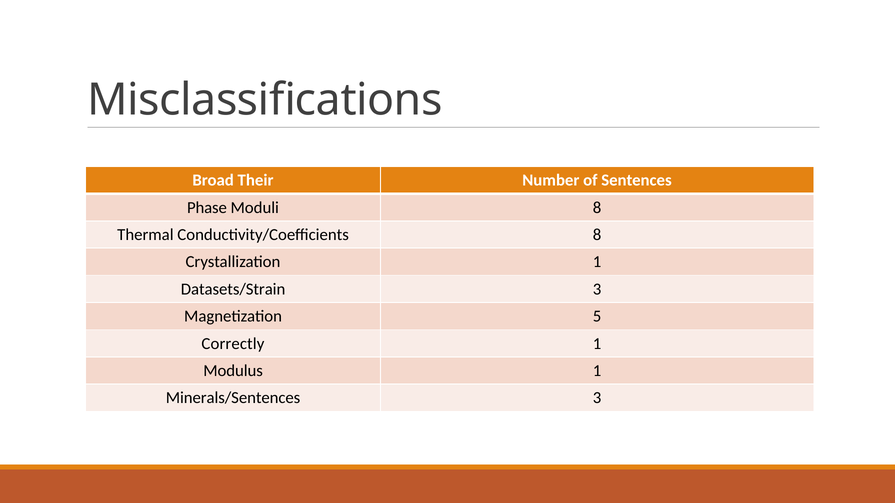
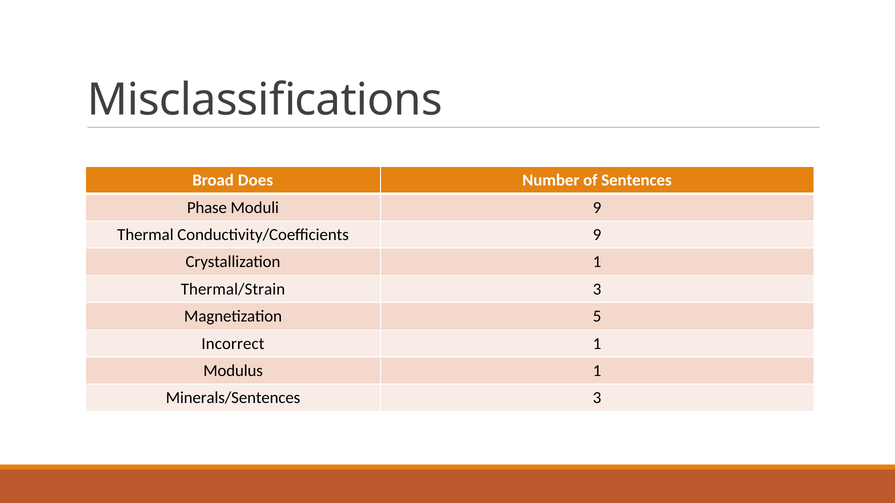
Their: Their -> Does (255, 180)
Moduli 8: 8 -> 9 (597, 208)
Conductivity/Coefficients 8: 8 -> 9 (597, 235)
Datasets/Strain: Datasets/Strain -> Thermal/Strain (233, 289)
Correctly: Correctly -> Incorrect (233, 344)
